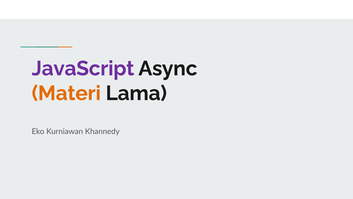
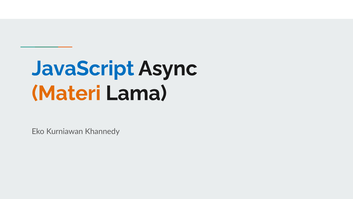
JavaScript colour: purple -> blue (83, 68)
